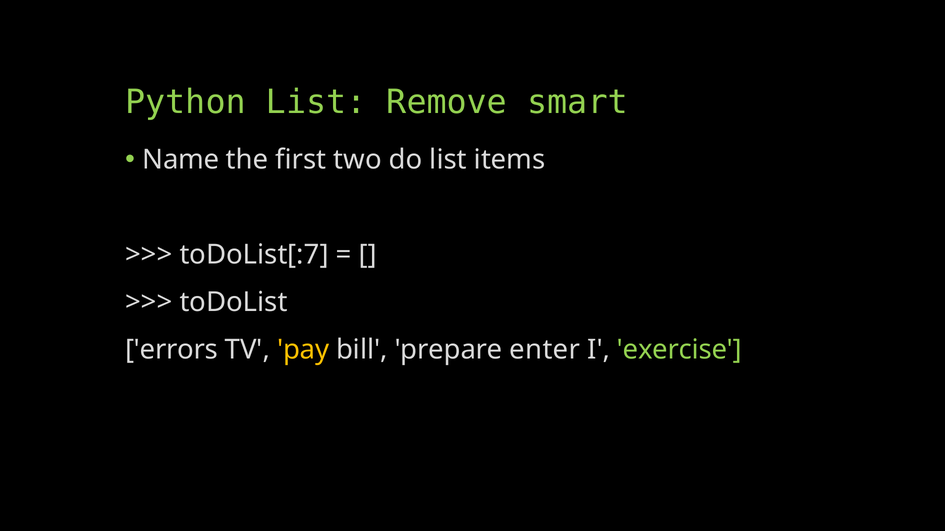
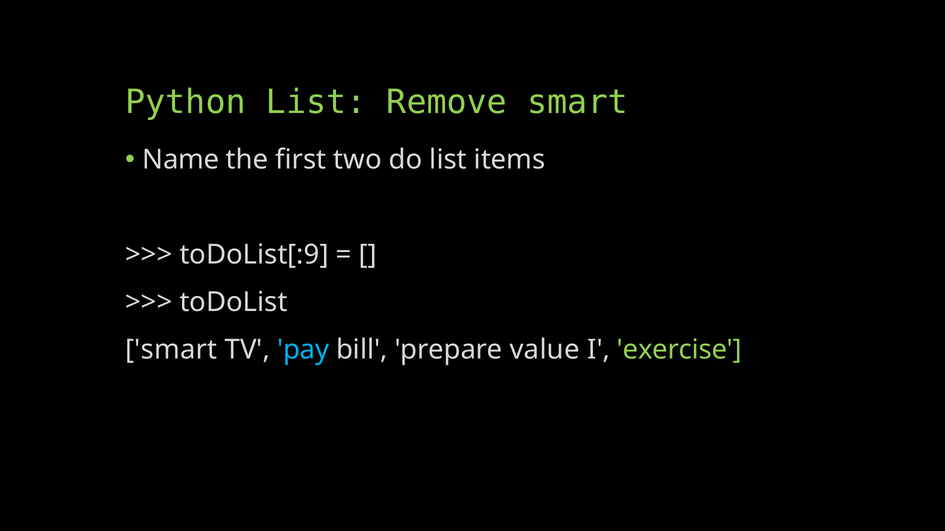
toDoList[:7: toDoList[:7 -> toDoList[:9 (254, 255)
errors: errors -> smart (171, 350)
pay colour: yellow -> light blue (303, 350)
enter: enter -> value (545, 350)
